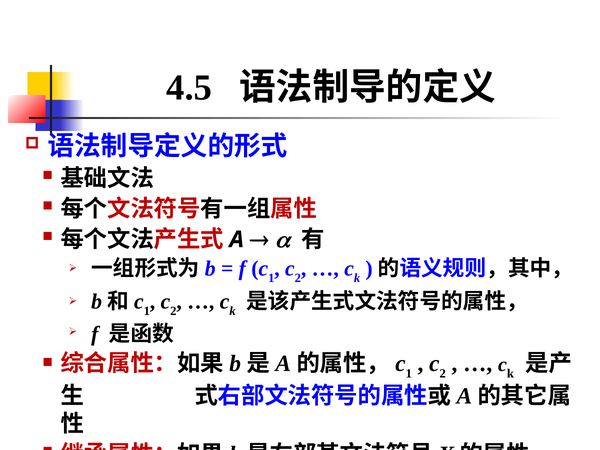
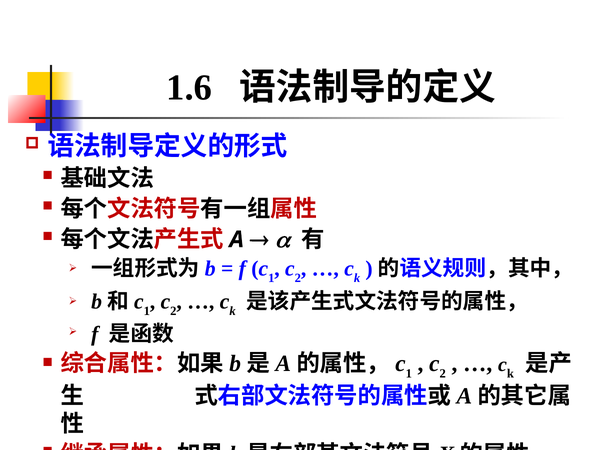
4.5: 4.5 -> 1.6 (189, 88)
